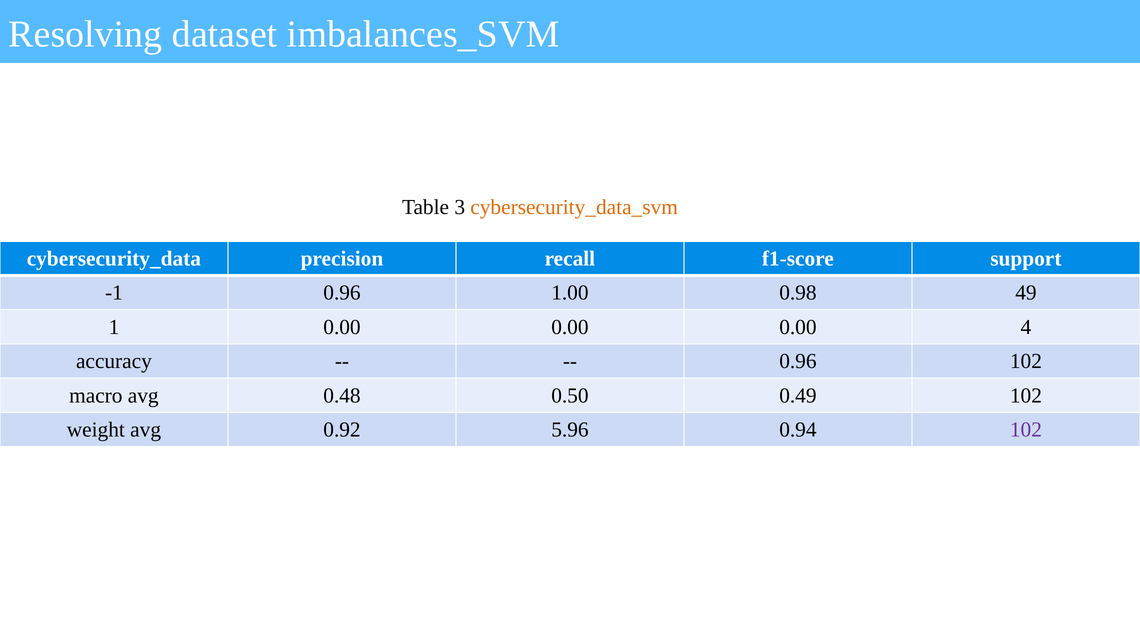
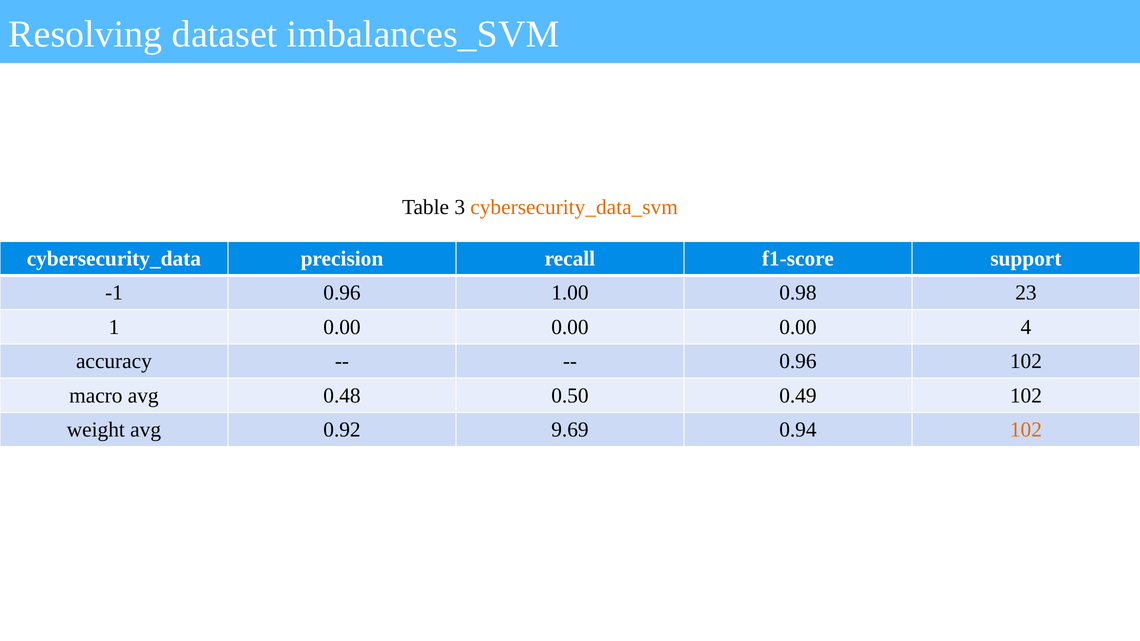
49: 49 -> 23 (1026, 293)
5.96: 5.96 -> 9.69 (570, 430)
102 colour: purple -> orange (1026, 430)
